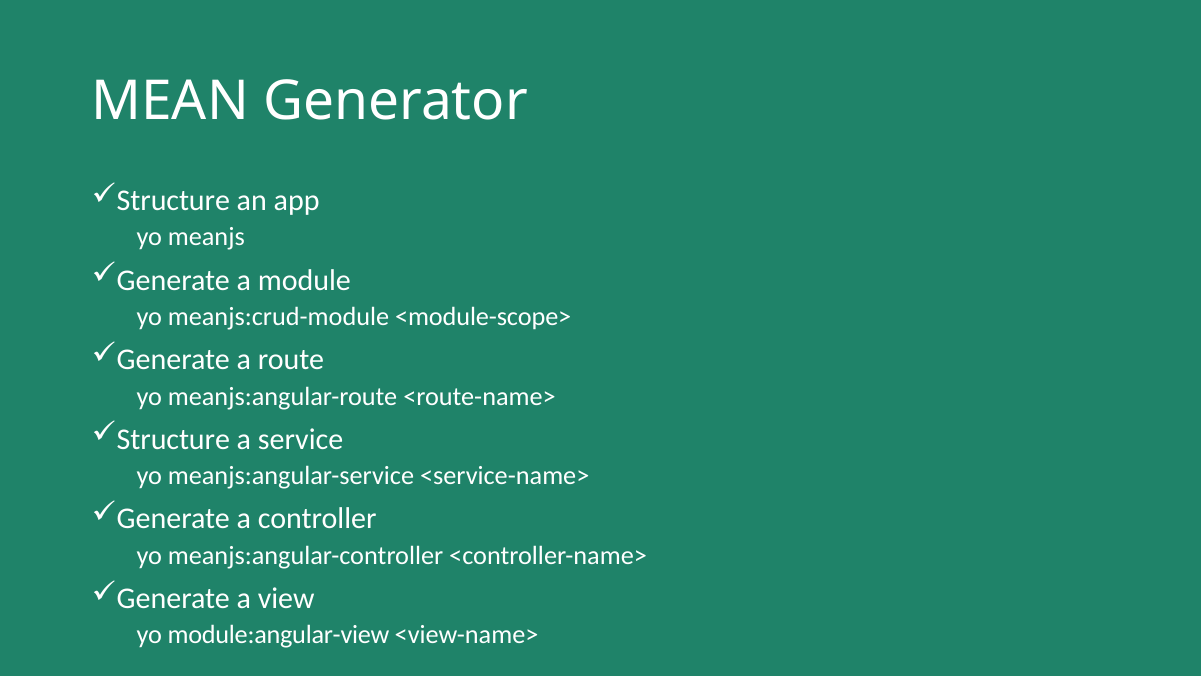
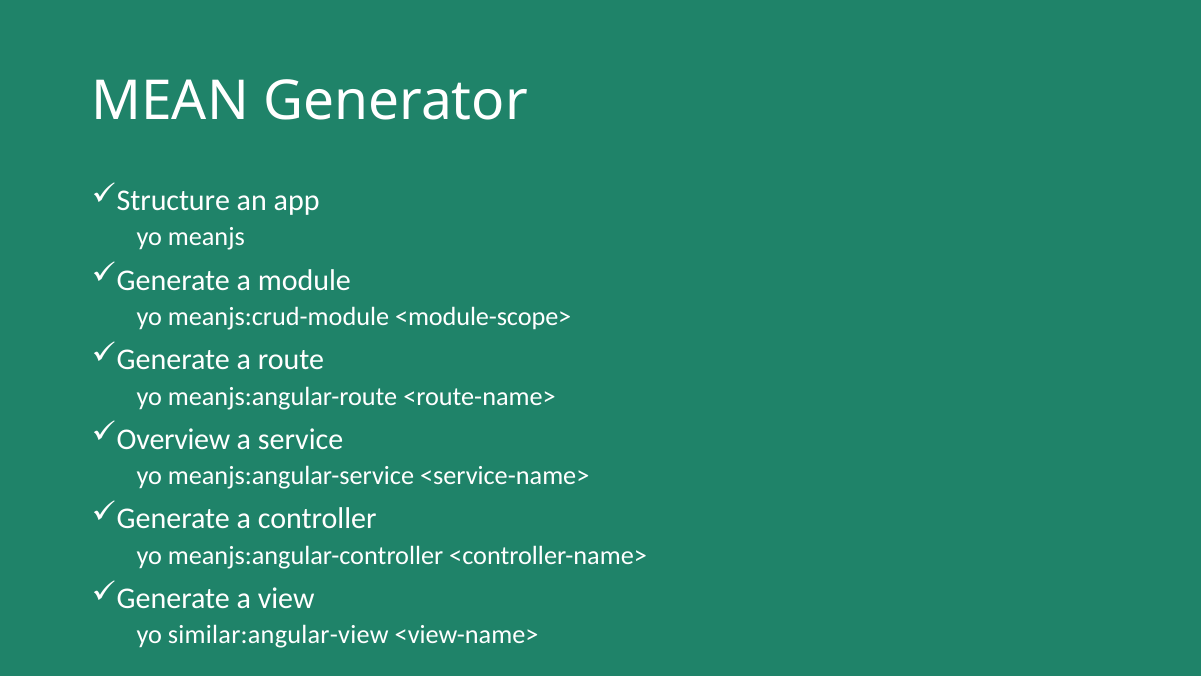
Structure: Structure -> Overview (173, 439)
module:angular-view: module:angular-view -> similar:angular-view (278, 635)
